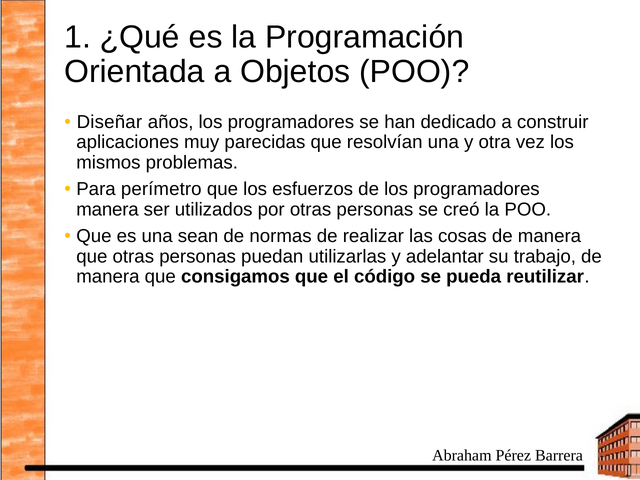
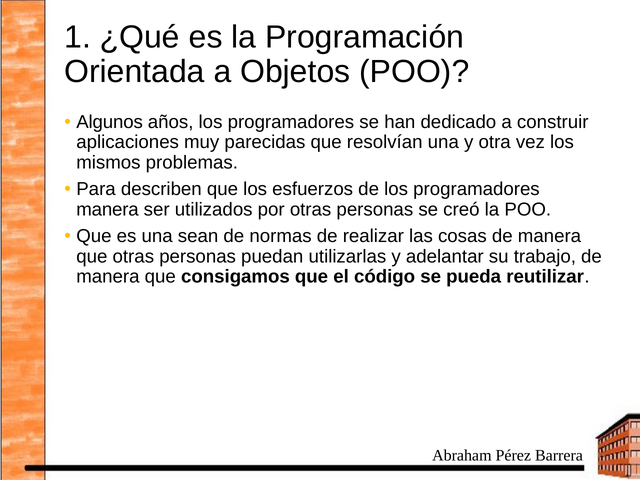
Diseñar: Diseñar -> Algunos (110, 122)
perímetro: perímetro -> describen (161, 189)
